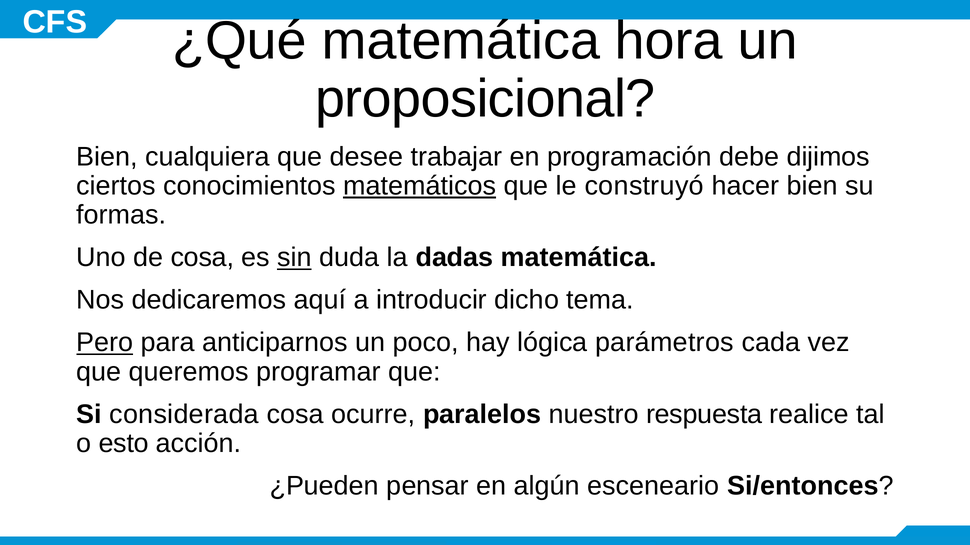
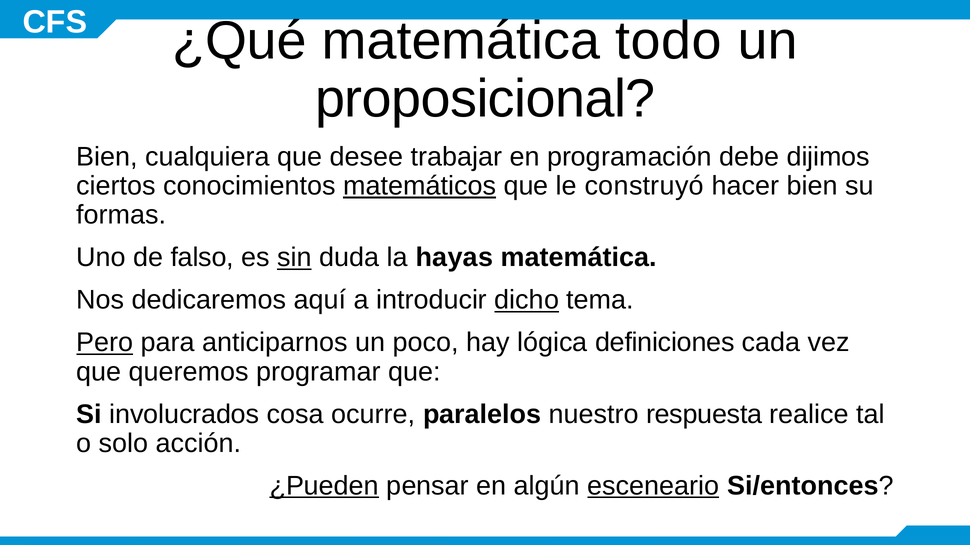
hora: hora -> todo (669, 41)
de cosa: cosa -> falso (202, 258)
dadas: dadas -> hayas (454, 258)
dicho underline: none -> present (527, 300)
parámetros: parámetros -> definiciones (665, 343)
considerada: considerada -> involucrados (184, 415)
esto: esto -> solo (124, 444)
¿Pueden underline: none -> present (324, 486)
esceneario underline: none -> present (653, 486)
